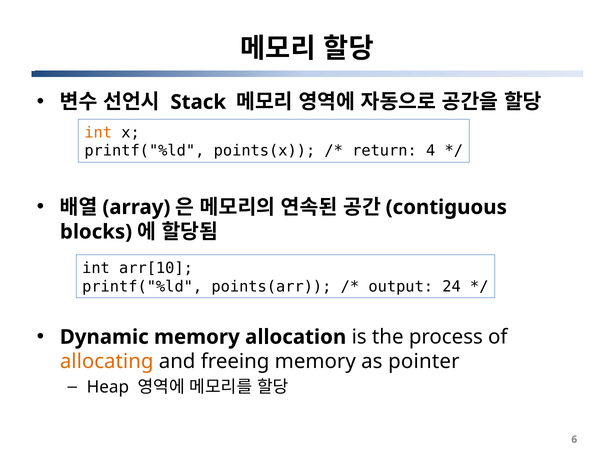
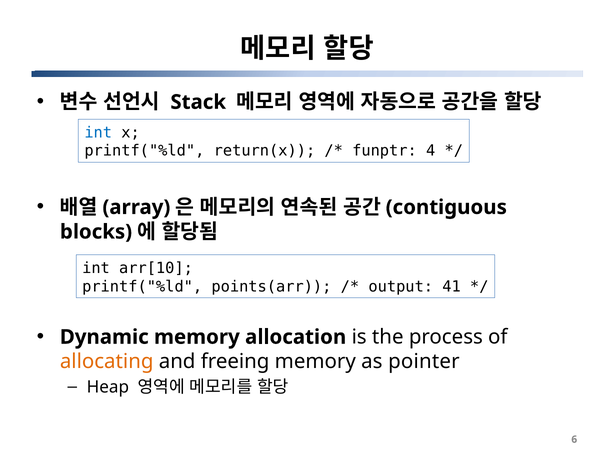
int colour: orange -> blue (98, 132)
points(x: points(x -> return(x (264, 151)
return: return -> funptr (384, 151)
24: 24 -> 41 (452, 286)
